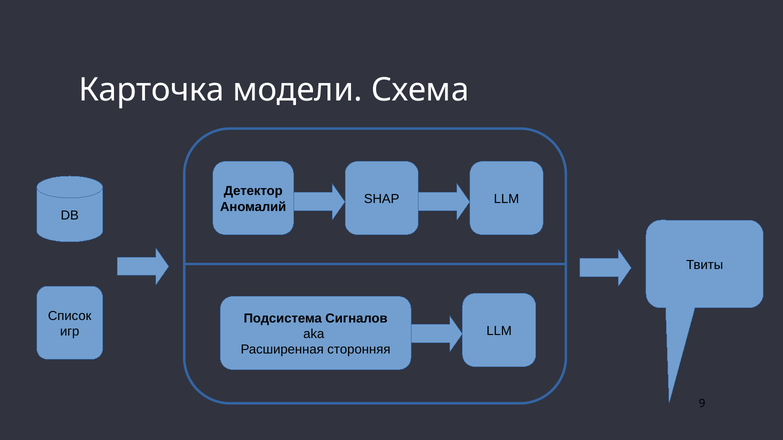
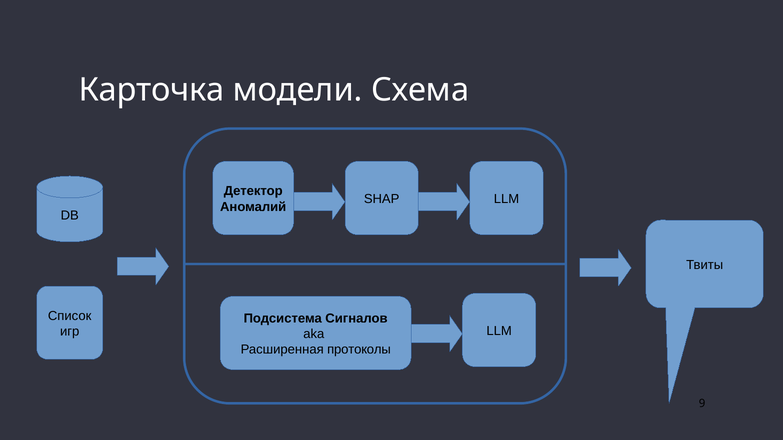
сторонняя: сторонняя -> протоколы (359, 350)
